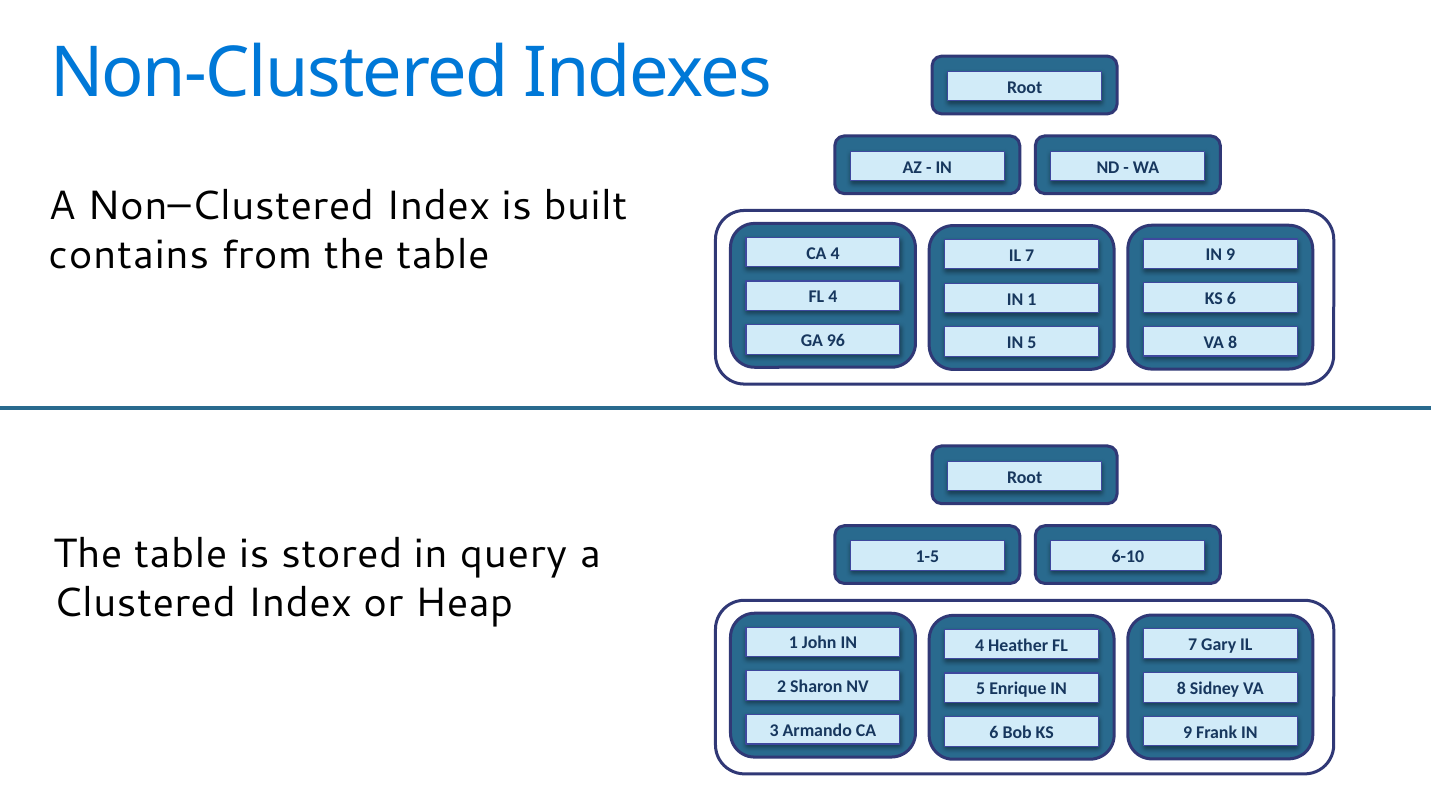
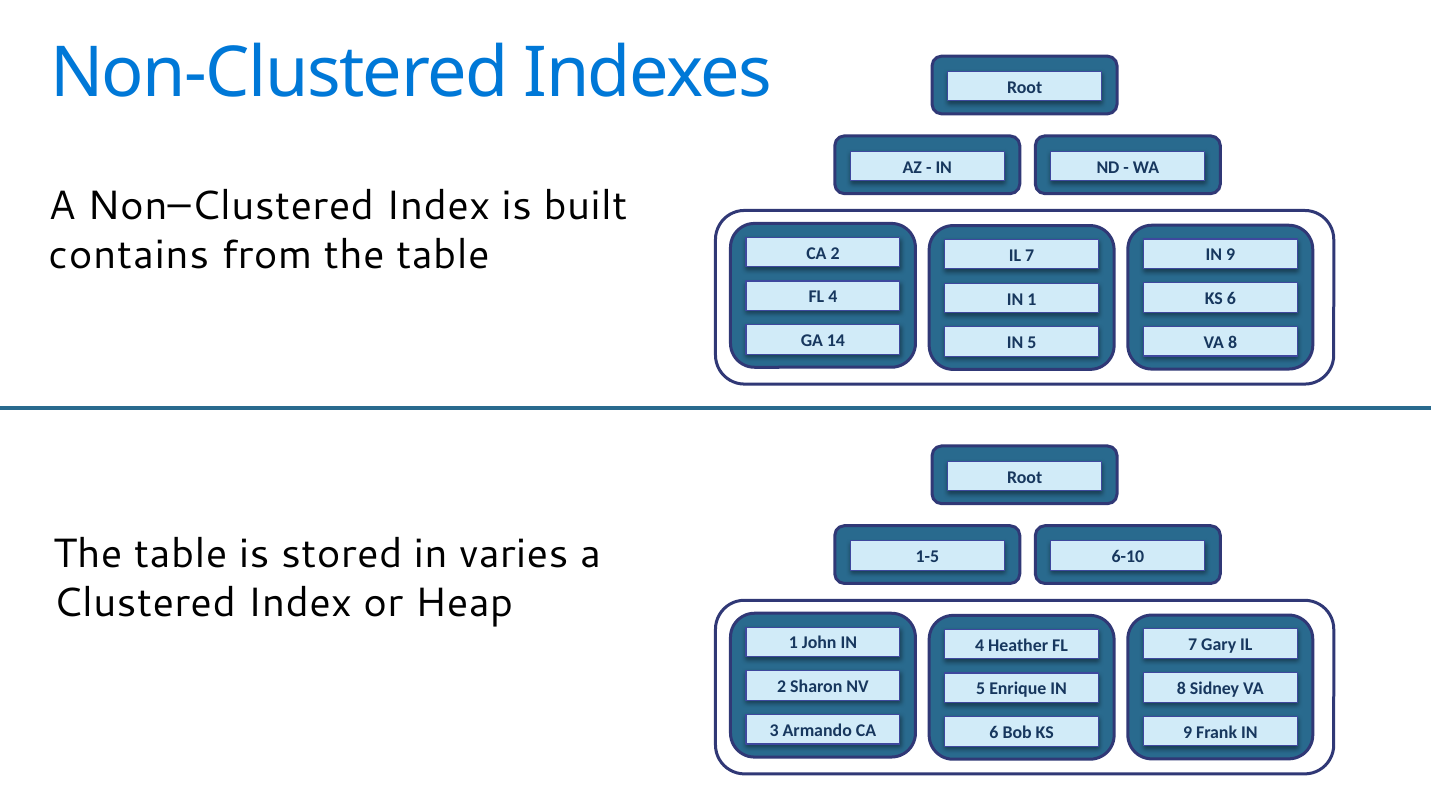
4: 4 -> 2 (835, 253)
96: 96 -> 14 (836, 341)
query: query -> varies (514, 554)
